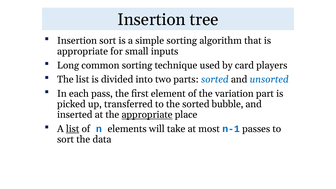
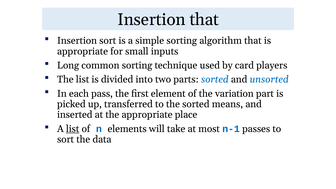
Insertion tree: tree -> that (204, 20)
bubble: bubble -> means (227, 104)
appropriate underline: present -> none (147, 115)
